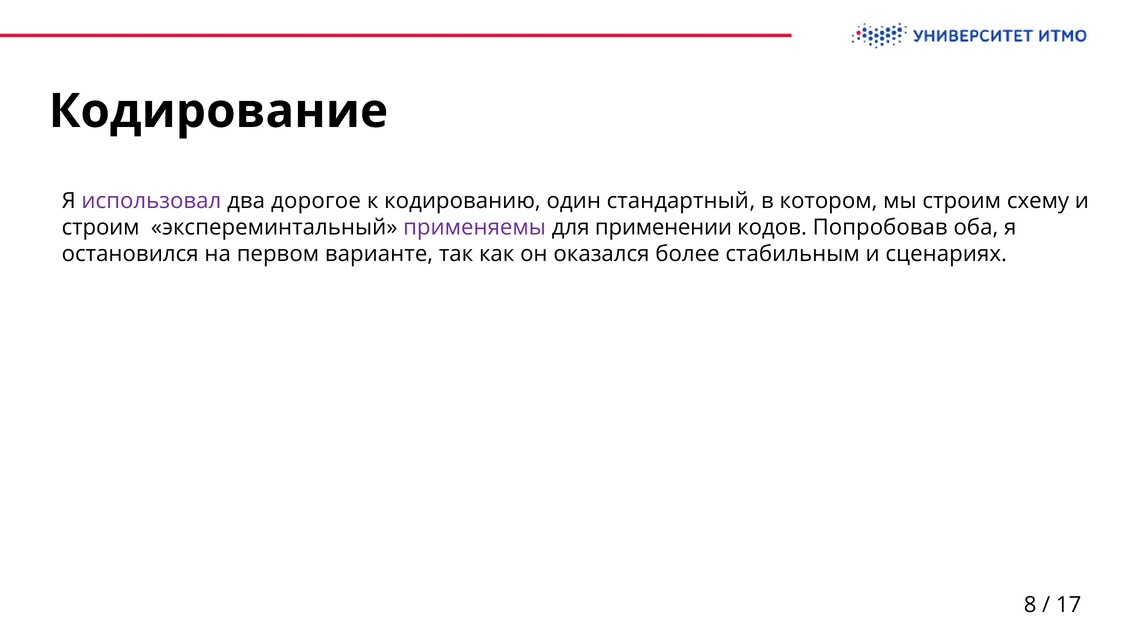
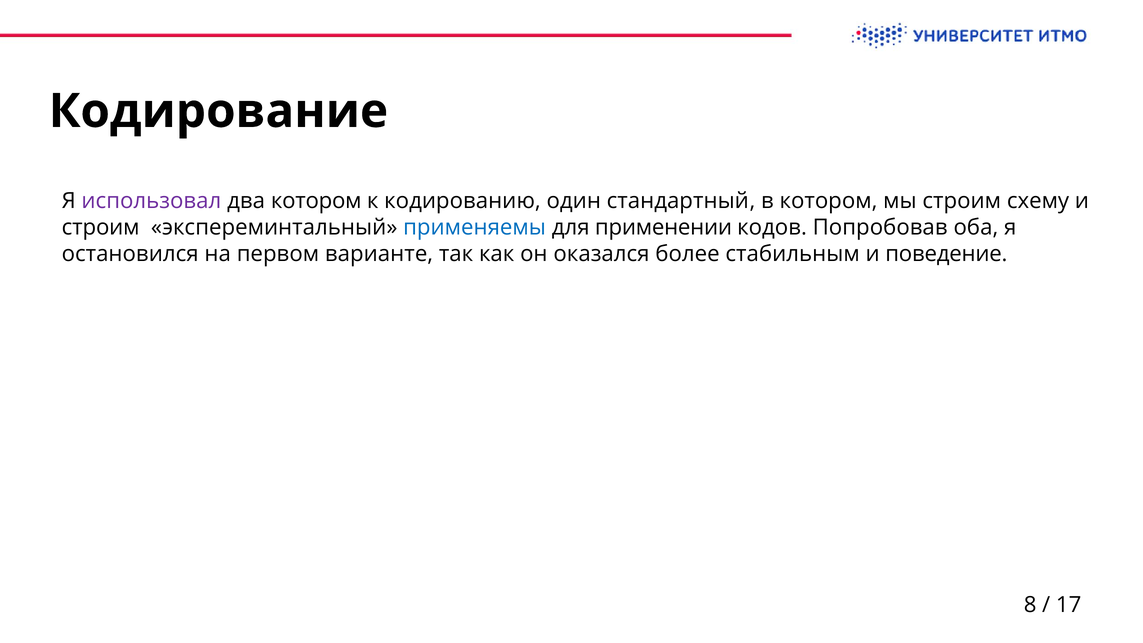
два дорогое: дорогое -> котором (316, 201)
применяемы colour: purple -> blue (475, 227)
сценариях: сценариях -> поведение (946, 254)
